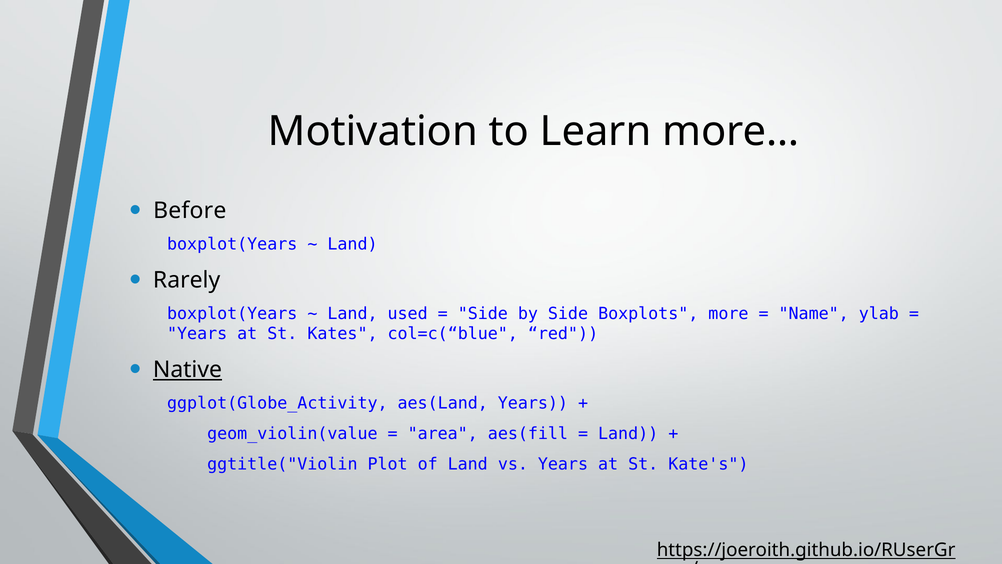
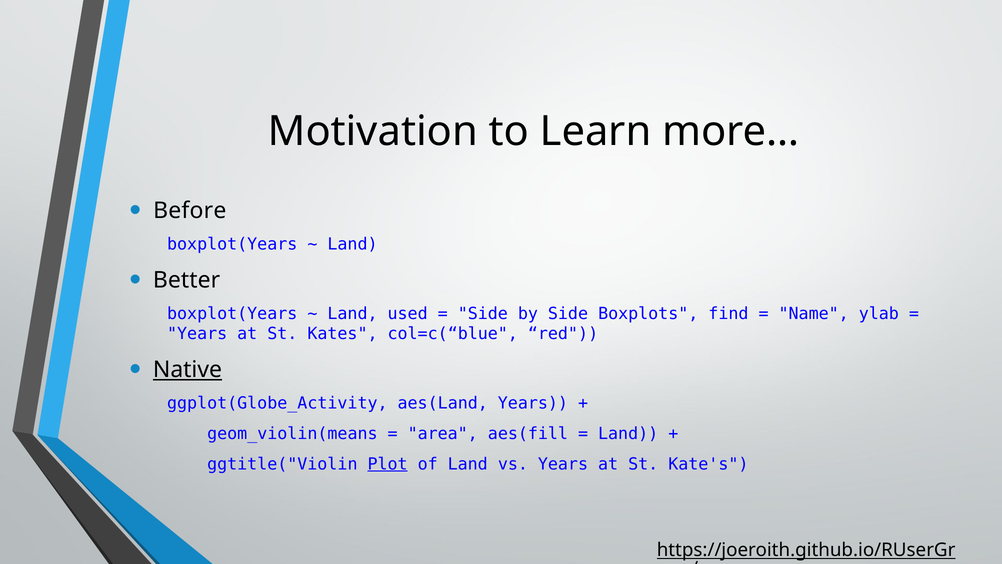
Rarely: Rarely -> Better (187, 280)
more: more -> find (728, 314)
geom_violin(value: geom_violin(value -> geom_violin(means (292, 433)
Plot underline: none -> present (388, 464)
